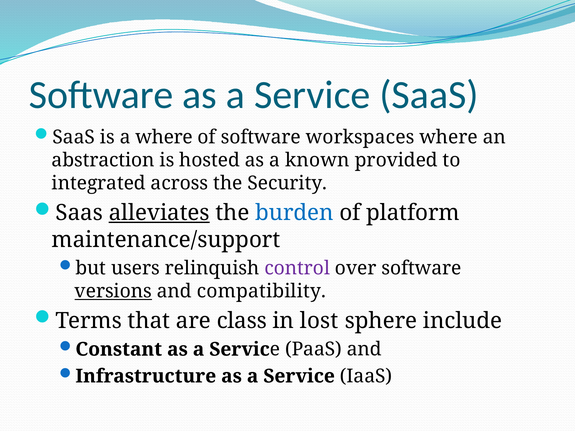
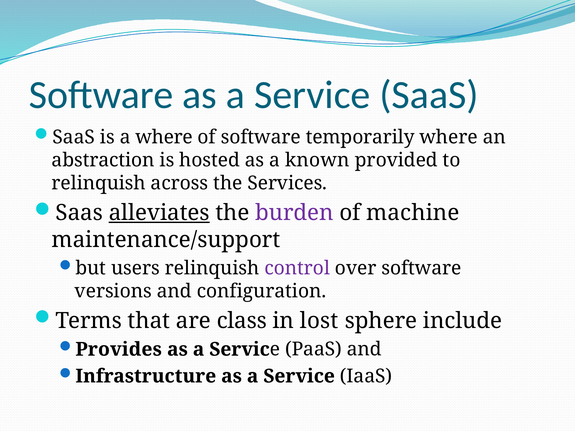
workspaces: workspaces -> temporarily (360, 137)
integrated: integrated -> relinquish (99, 183)
Security: Security -> Services (287, 183)
burden colour: blue -> purple (294, 213)
platform: platform -> machine (413, 213)
versions underline: present -> none (113, 291)
compatibility: compatibility -> configuration (262, 291)
Constant: Constant -> Provides (119, 350)
